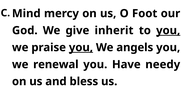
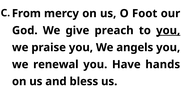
Mind: Mind -> From (26, 13)
inherit: inherit -> preach (114, 30)
you underline: present -> none (81, 47)
needy: needy -> hands (163, 64)
